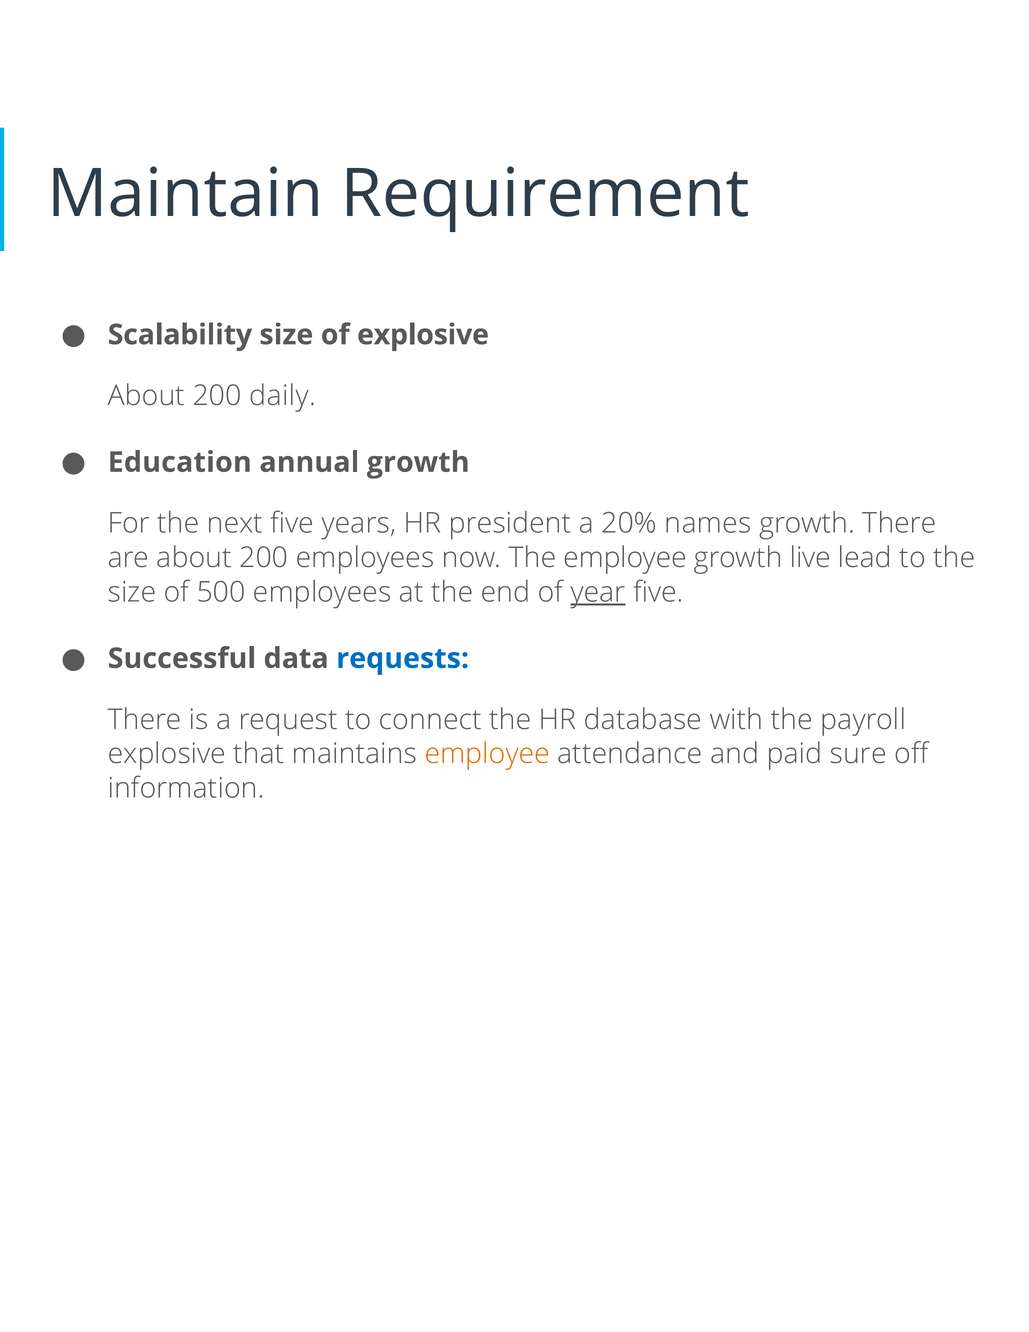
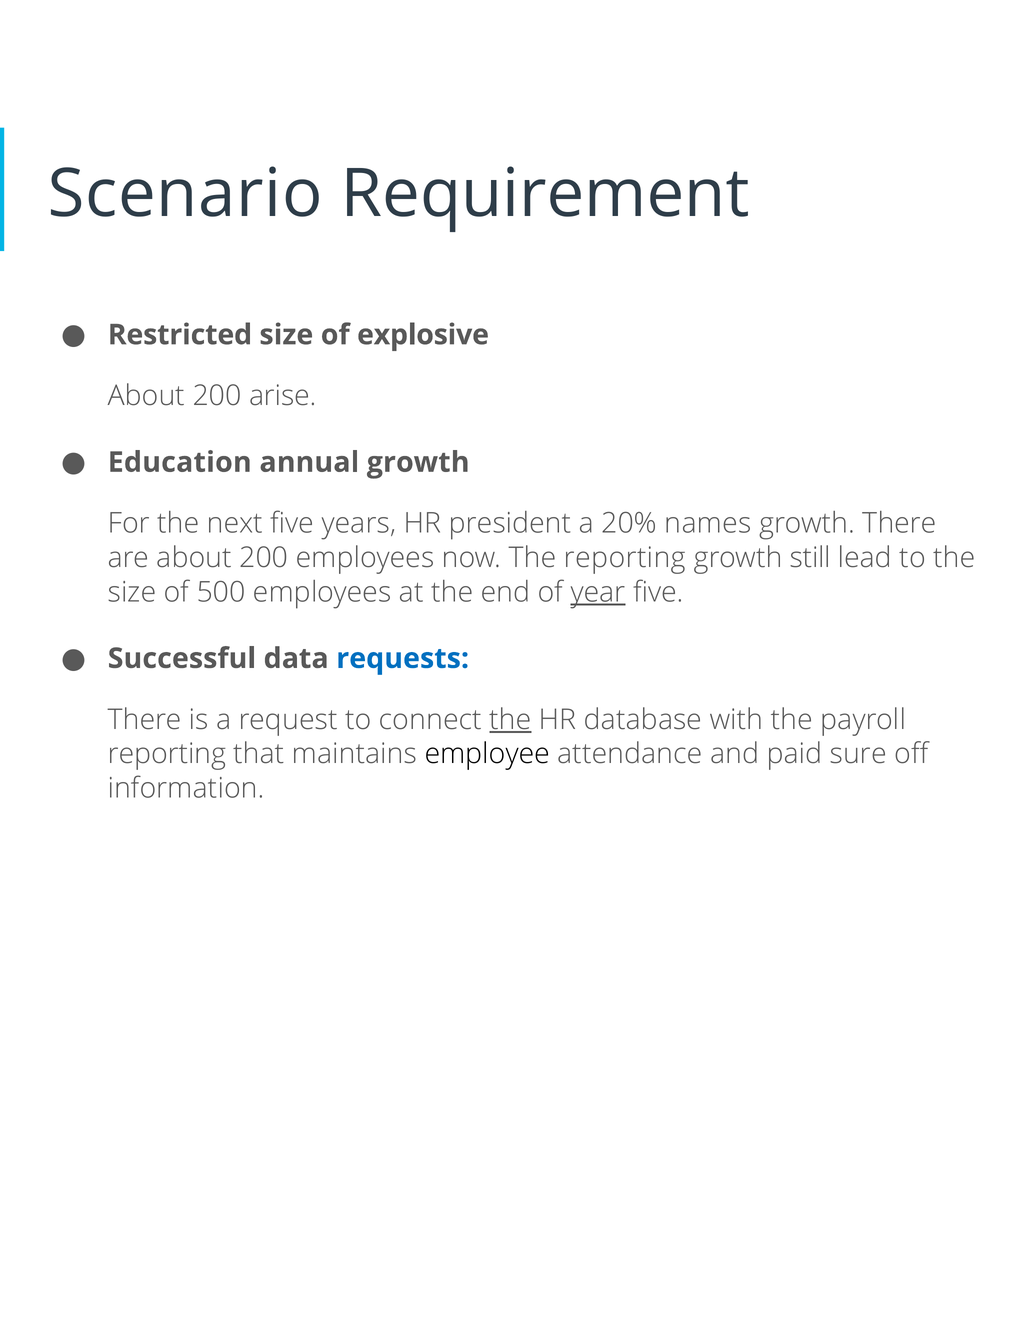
Maintain: Maintain -> Scenario (185, 194)
Scalability: Scalability -> Restricted (180, 335)
daily: daily -> arise (283, 396)
The employee: employee -> reporting (625, 558)
live: live -> still (810, 558)
the underline: none -> present (510, 720)
explosive: explosive -> reporting (167, 754)
employee colour: orange -> black (487, 754)
